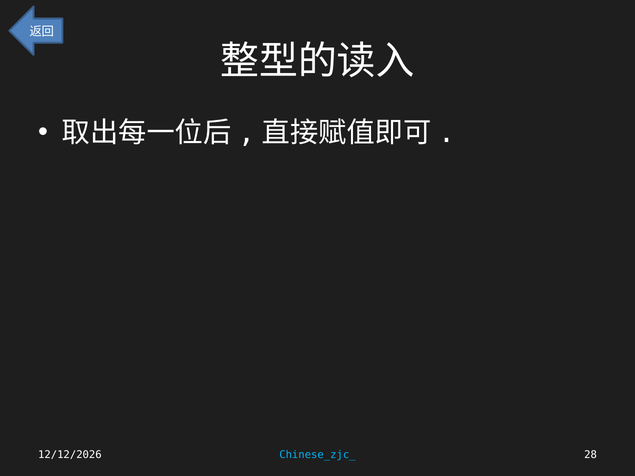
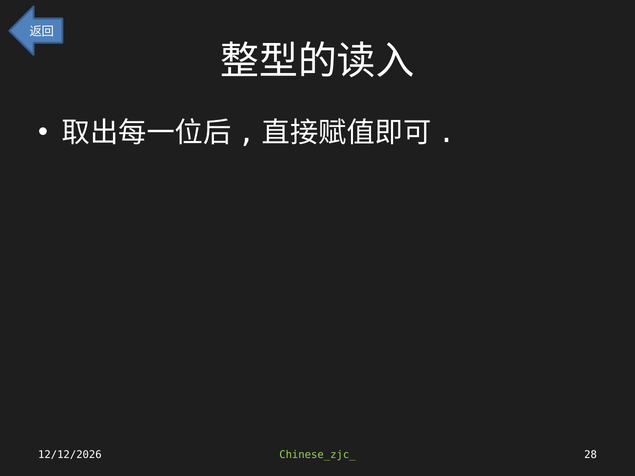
Chinese_zjc_ colour: light blue -> light green (317, 455)
